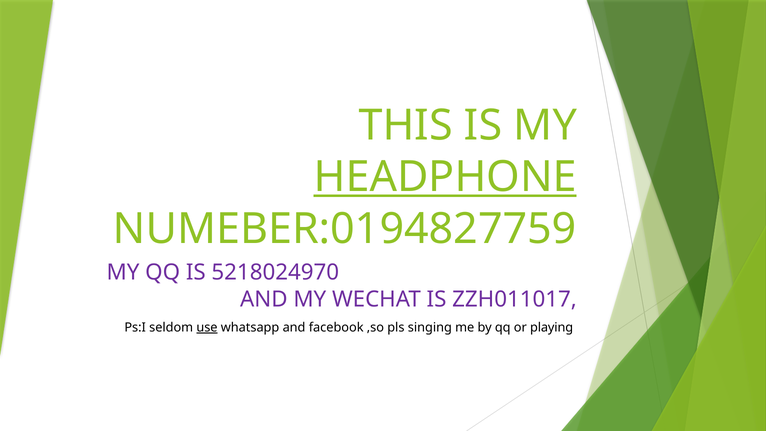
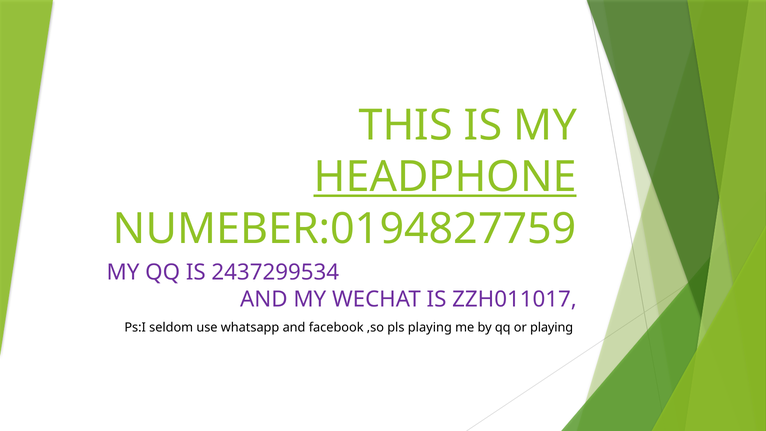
5218024970: 5218024970 -> 2437299534 (275, 272)
use underline: present -> none (207, 327)
pls singing: singing -> playing (430, 327)
